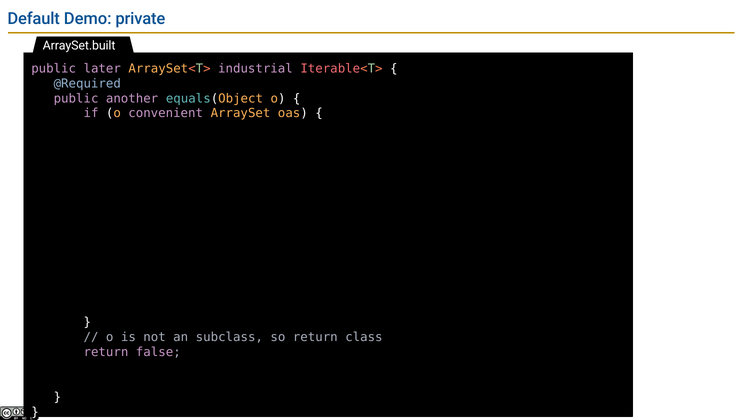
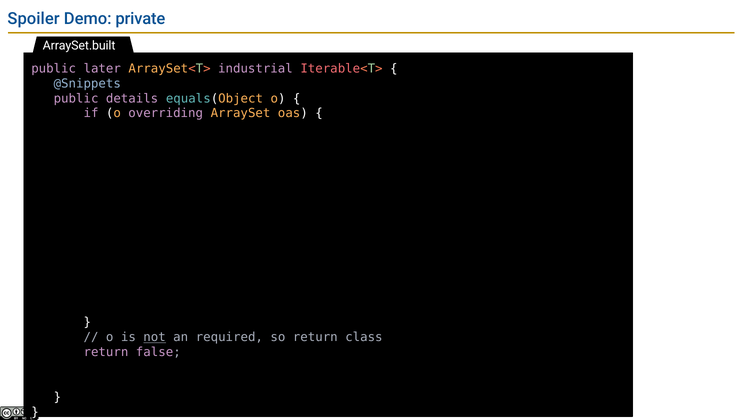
Default: Default -> Spoiler (34, 19)
@Required: @Required -> @Snippets (87, 83)
another: another -> details (132, 98)
convenient: convenient -> overriding (166, 113)
not underline: none -> present (155, 337)
subclass: subclass -> required (229, 337)
